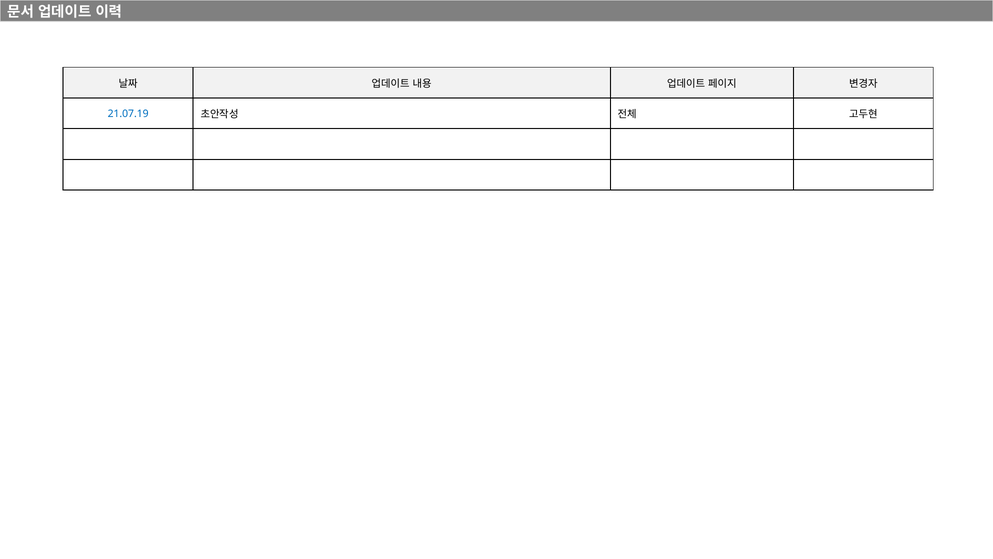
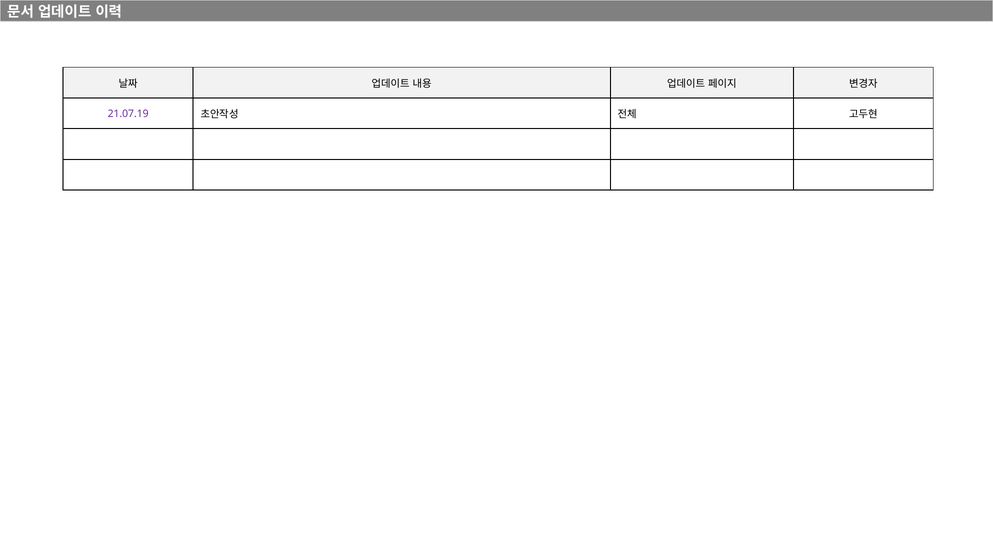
21.07.19 colour: blue -> purple (128, 114)
